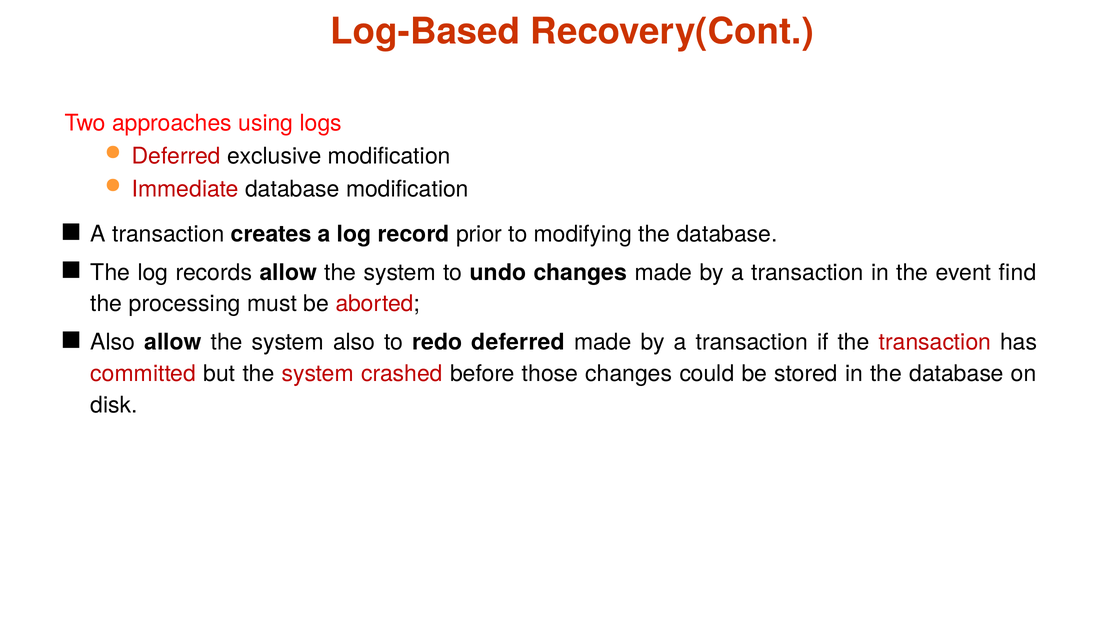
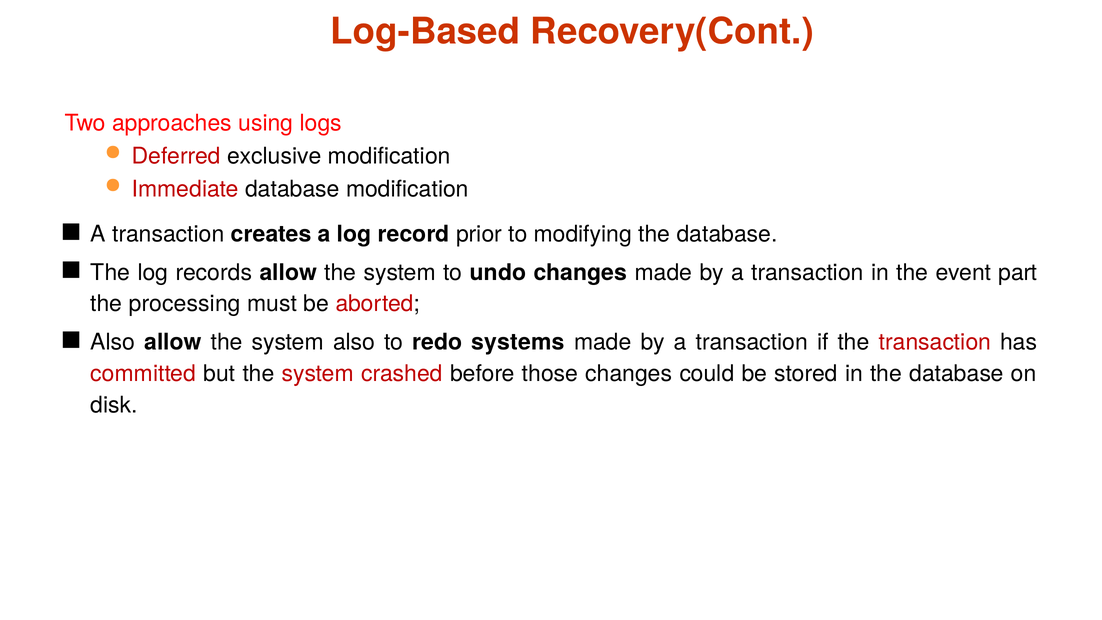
find: find -> part (1018, 272)
redo deferred: deferred -> systems (518, 342)
